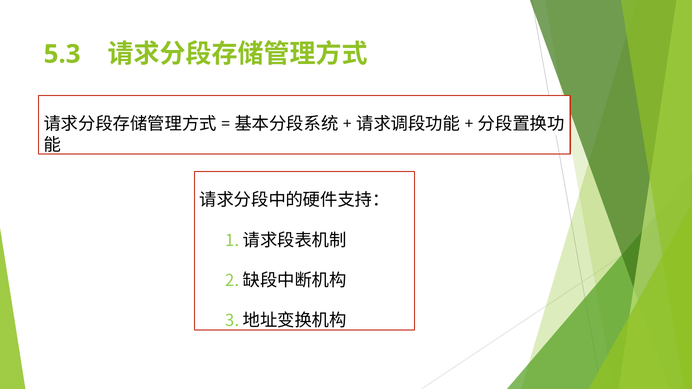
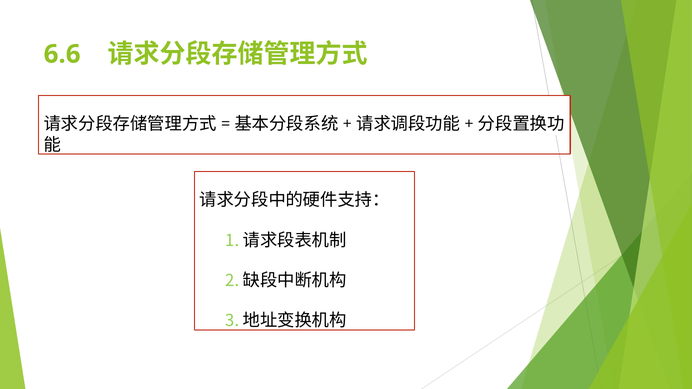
5.3: 5.3 -> 6.6 (62, 54)
